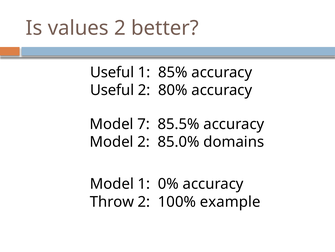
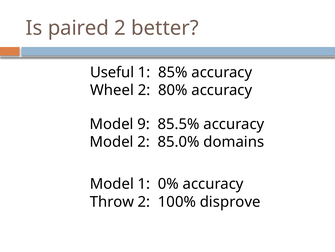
values: values -> paired (78, 28)
Useful: Useful -> Wheel (112, 90)
7: 7 -> 9 (144, 124)
example: example -> disprove (230, 201)
